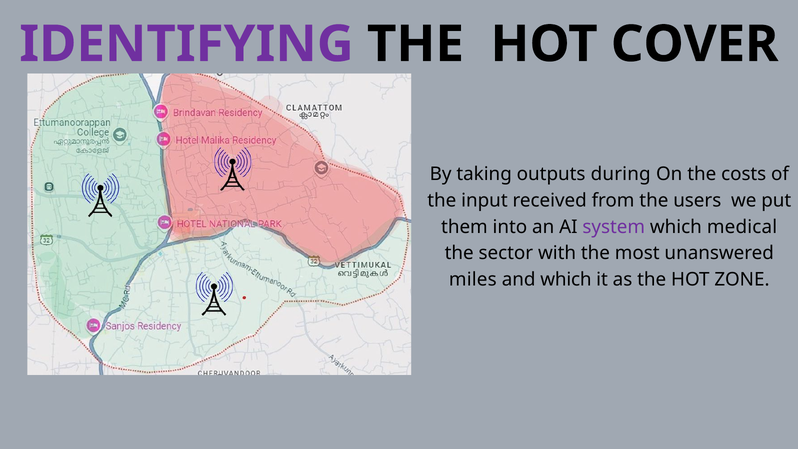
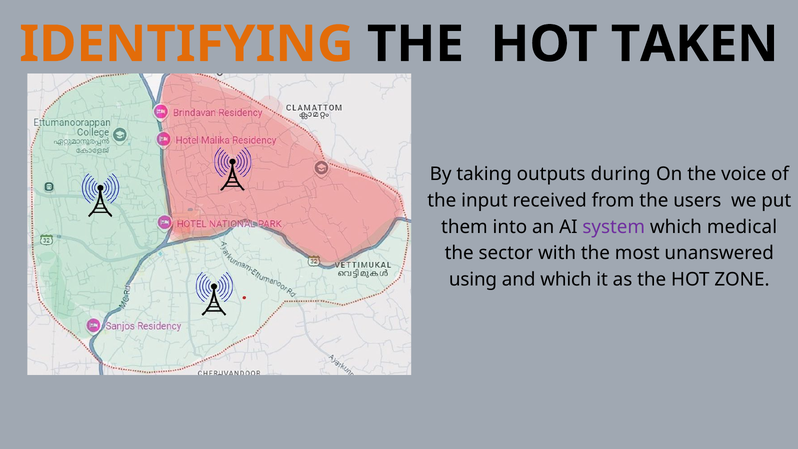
IDENTIFYING colour: purple -> orange (187, 44)
COVER: COVER -> TAKEN (695, 44)
costs: costs -> voice (744, 174)
miles: miles -> using (473, 279)
